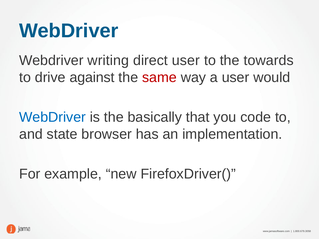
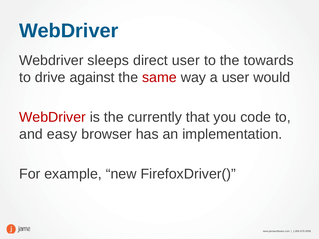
writing: writing -> sleeps (108, 61)
WebDriver colour: blue -> red (53, 117)
basically: basically -> currently (155, 117)
state: state -> easy (62, 134)
